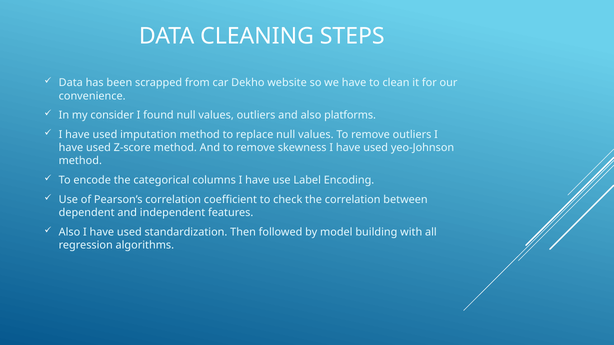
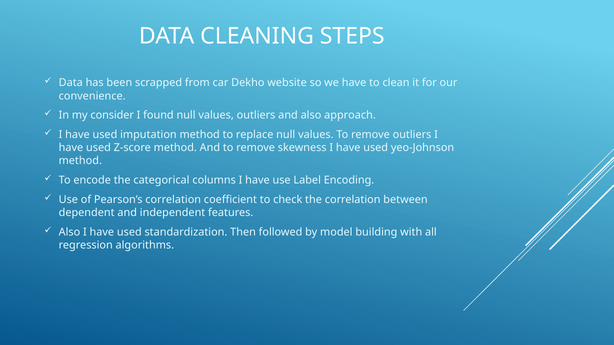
platforms: platforms -> approach (350, 116)
